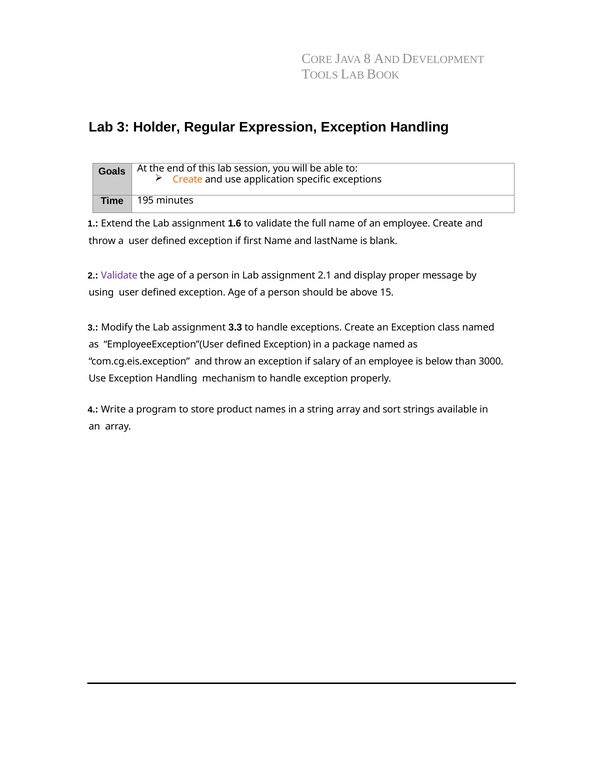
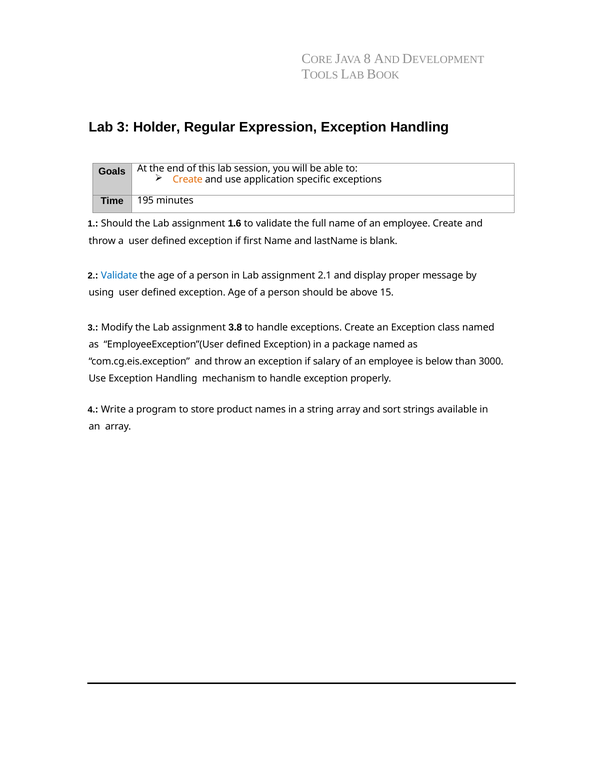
Extend: Extend -> Should (117, 224)
Validate colour: purple -> blue (119, 276)
3.3: 3.3 -> 3.8 (235, 327)
